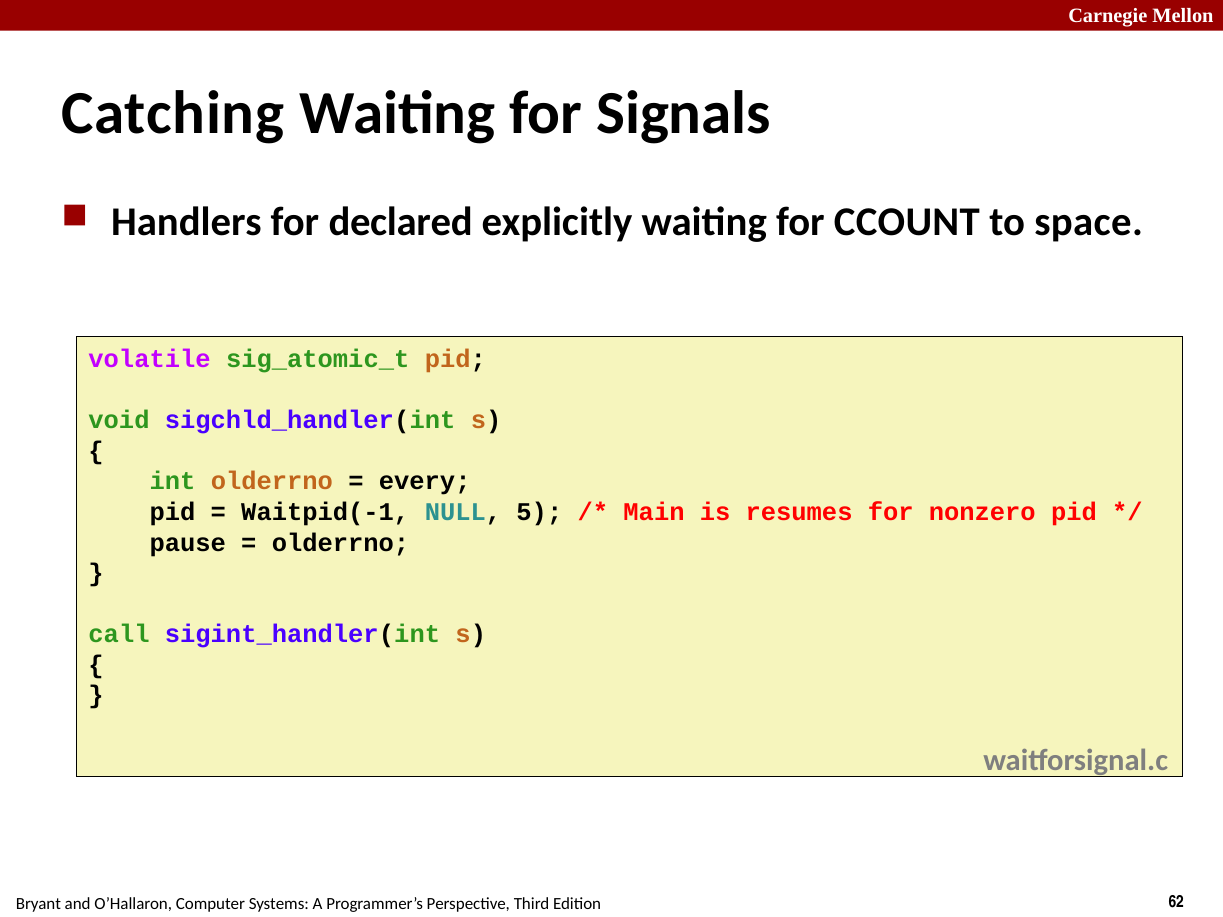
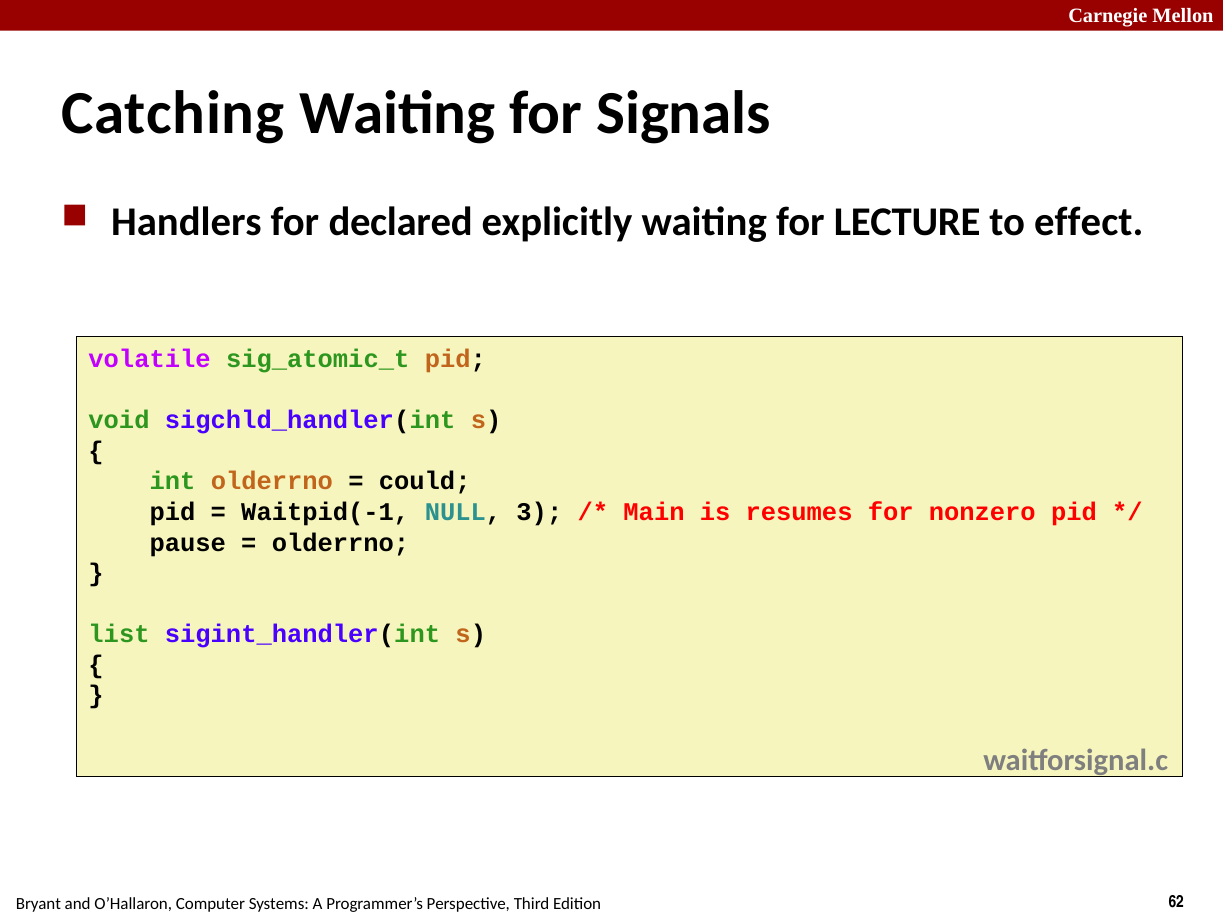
CCOUNT: CCOUNT -> LECTURE (907, 222)
space: space -> effect (1089, 222)
every: every -> could (425, 482)
5: 5 -> 3 (539, 512)
call: call -> list (119, 635)
